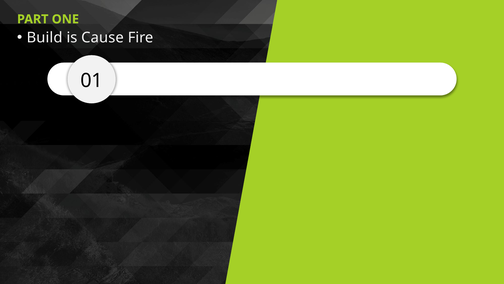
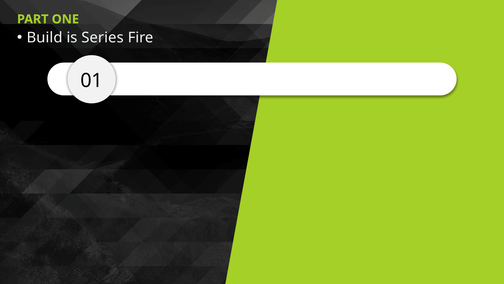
Cause: Cause -> Series (102, 38)
